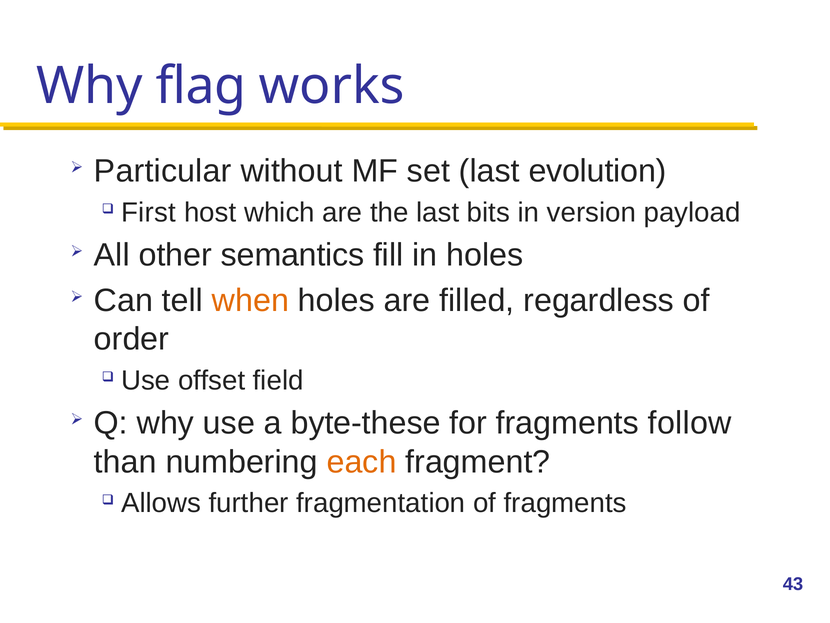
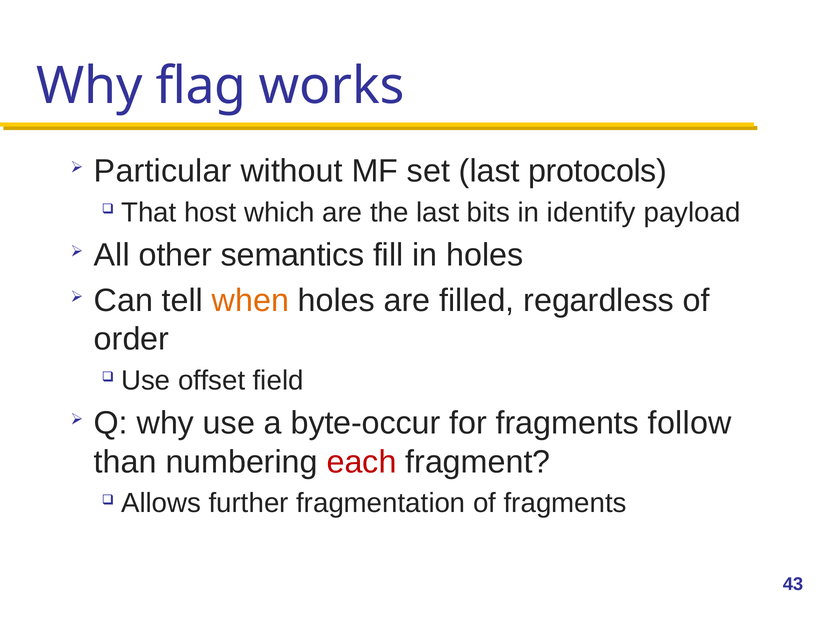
evolution: evolution -> protocols (598, 171)
First: First -> That (149, 212)
version: version -> identify (591, 212)
byte-these: byte-these -> byte-occur (366, 423)
each colour: orange -> red (362, 462)
